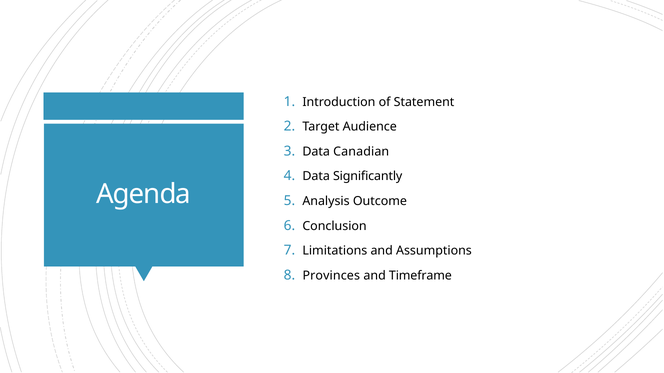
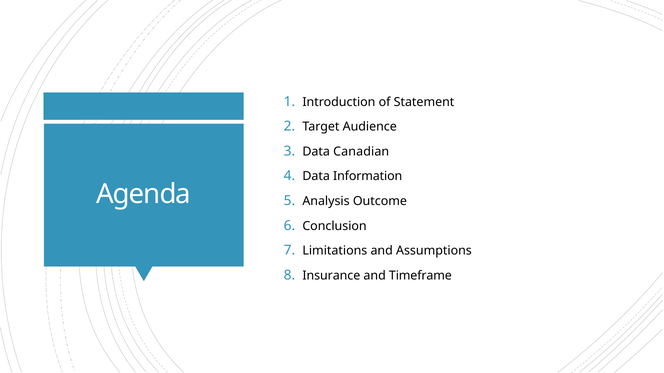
Significantly: Significantly -> Information (368, 177)
Provinces: Provinces -> Insurance (331, 276)
